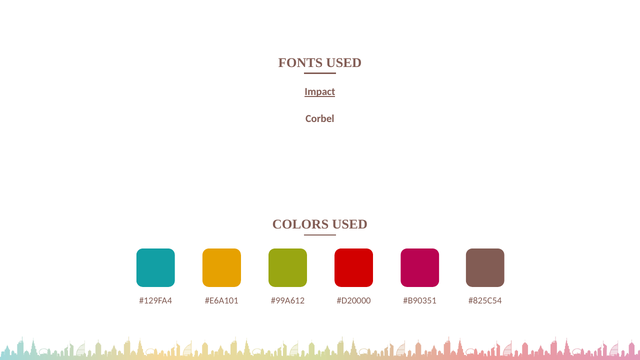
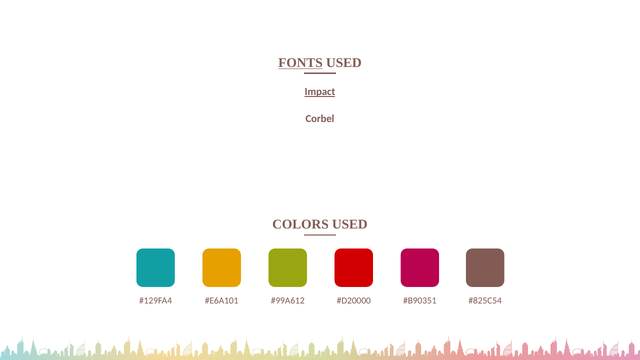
FONTS underline: none -> present (301, 63)
